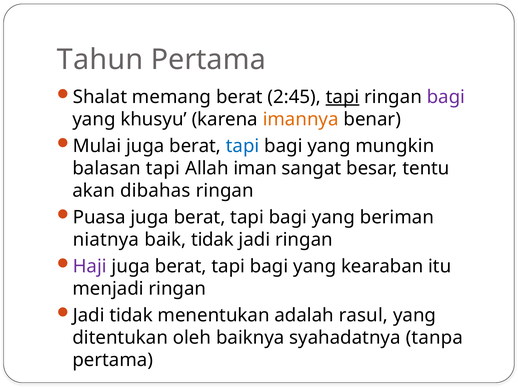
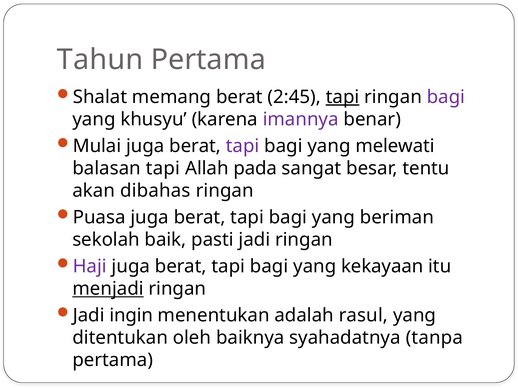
imannya colour: orange -> purple (301, 120)
tapi colour: blue -> purple (243, 146)
mungkin: mungkin -> melewati (395, 146)
iman: iman -> pada (255, 169)
niatnya: niatnya -> sekolah (106, 240)
baik tidak: tidak -> pasti (212, 240)
kearaban: kearaban -> kekayaan (382, 267)
menjadi underline: none -> present (108, 289)
Jadi tidak: tidak -> ingin (131, 316)
